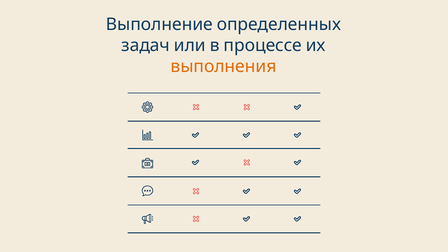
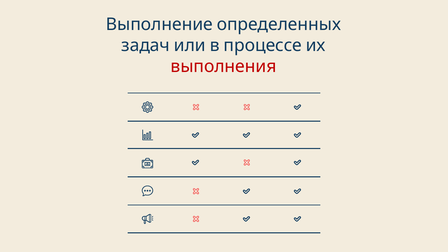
выполнения colour: orange -> red (223, 66)
